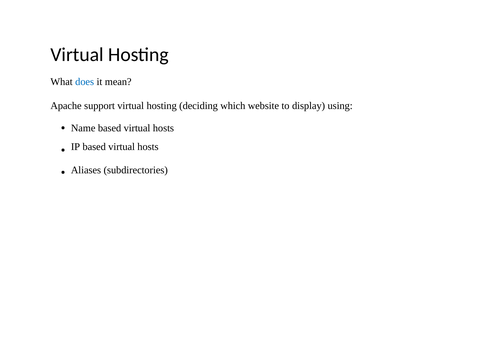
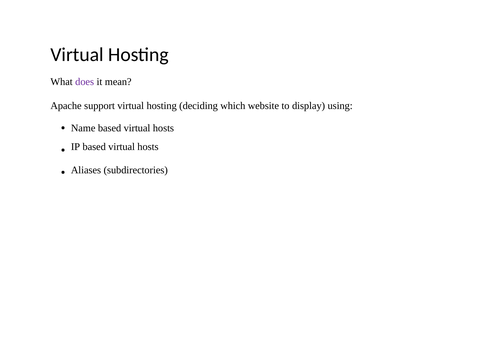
does colour: blue -> purple (85, 82)
